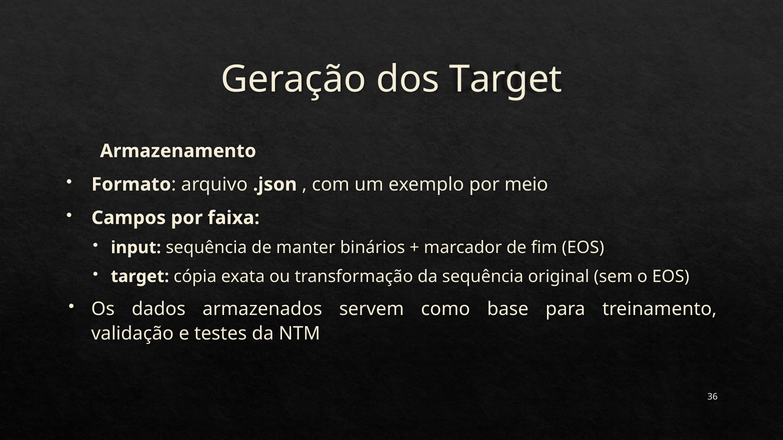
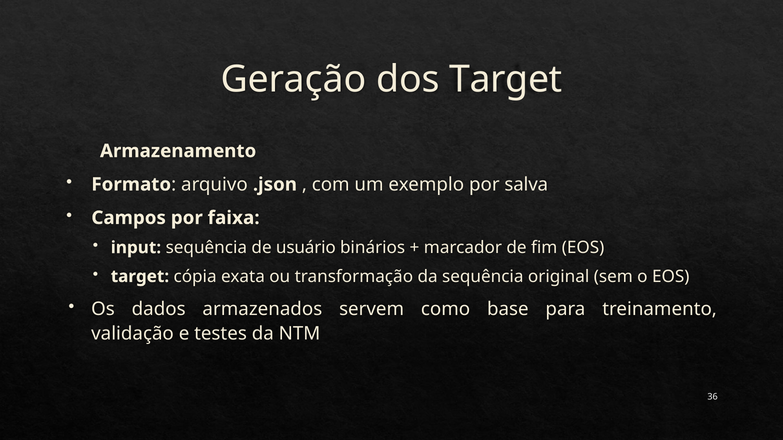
meio: meio -> salva (526, 185)
manter: manter -> usuário (306, 248)
